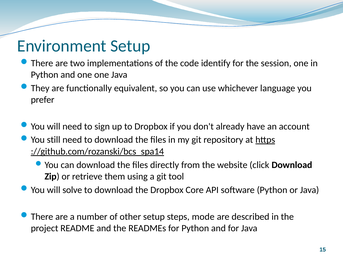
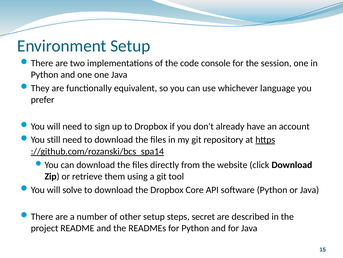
identify: identify -> console (216, 63)
mode: mode -> secret (203, 216)
